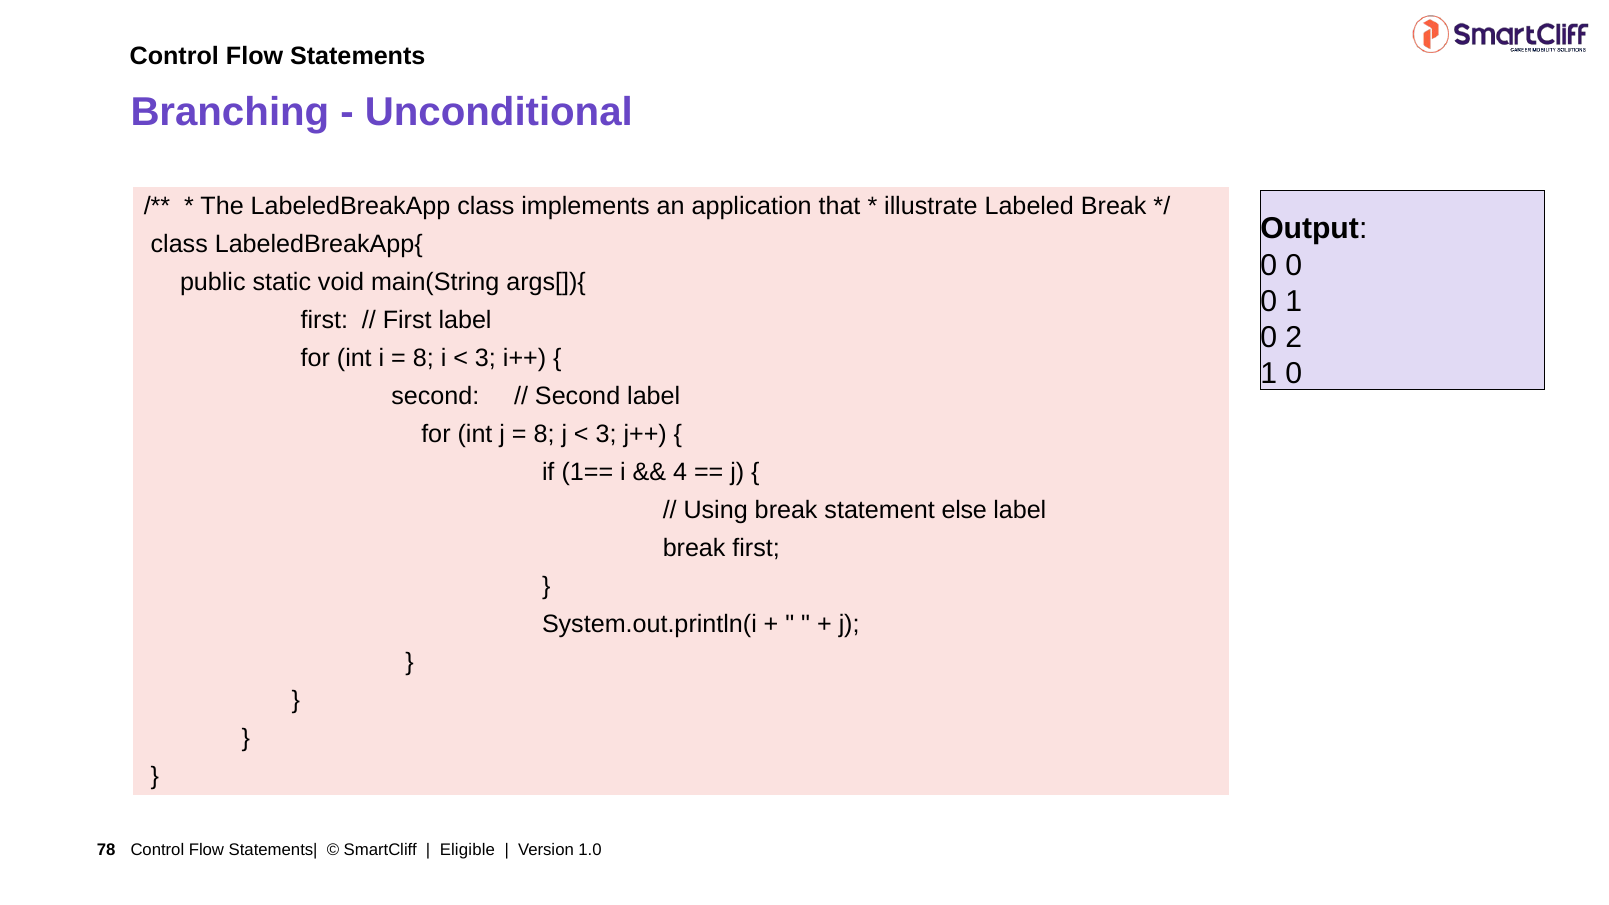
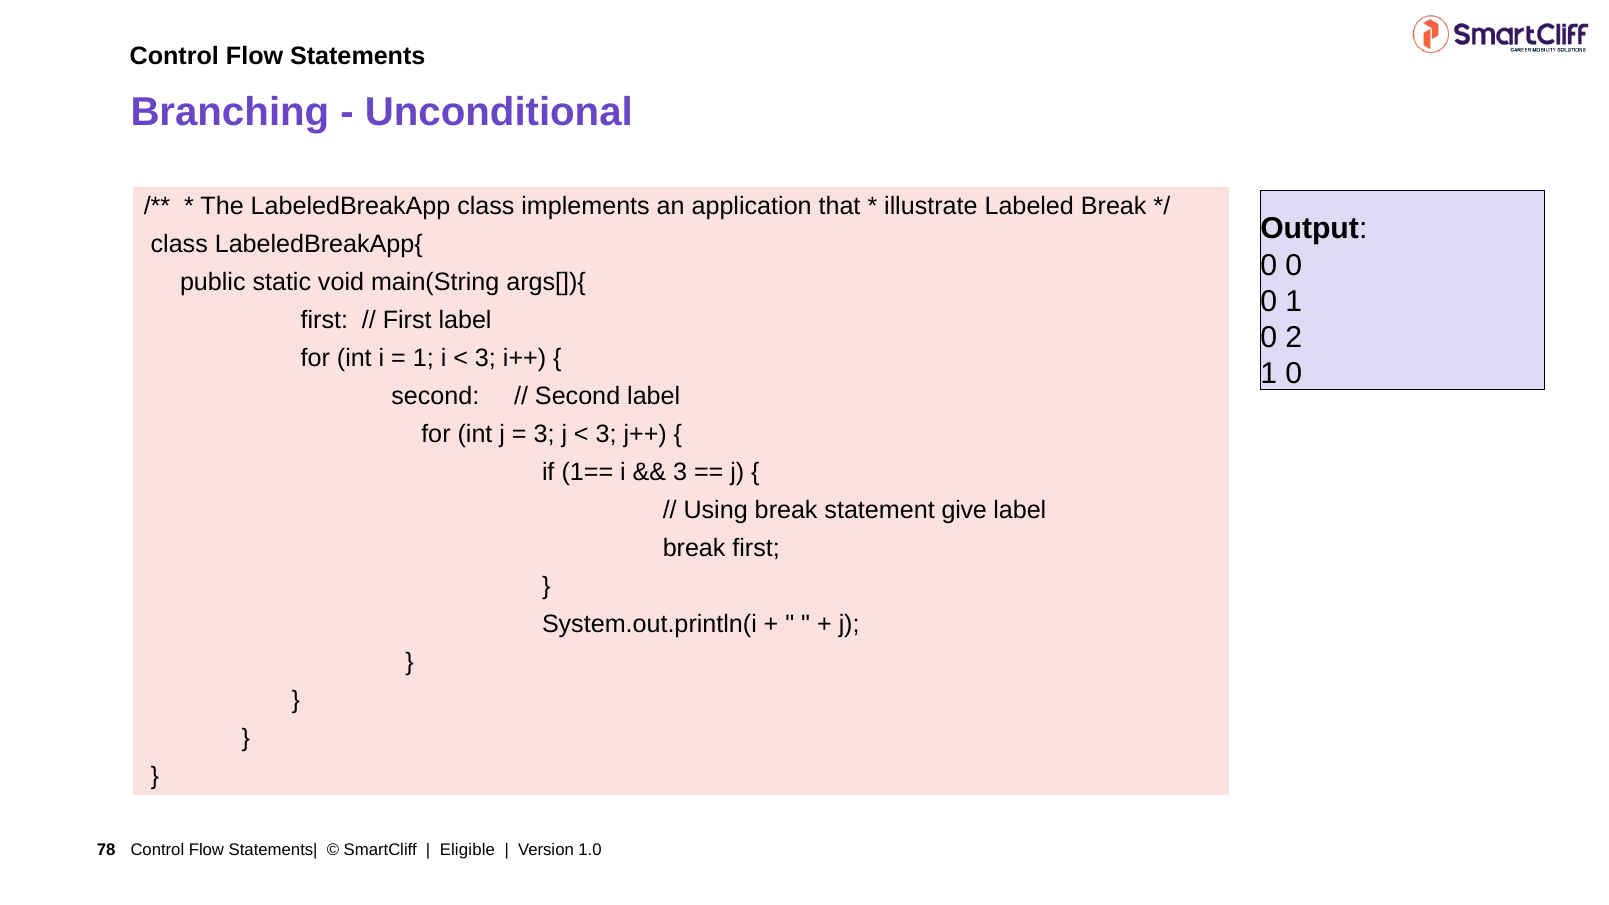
8: 8 -> 1 (423, 358)
8: 8 -> 3 (544, 434)
4: 4 -> 3 (680, 473)
else: else -> give (964, 511)
